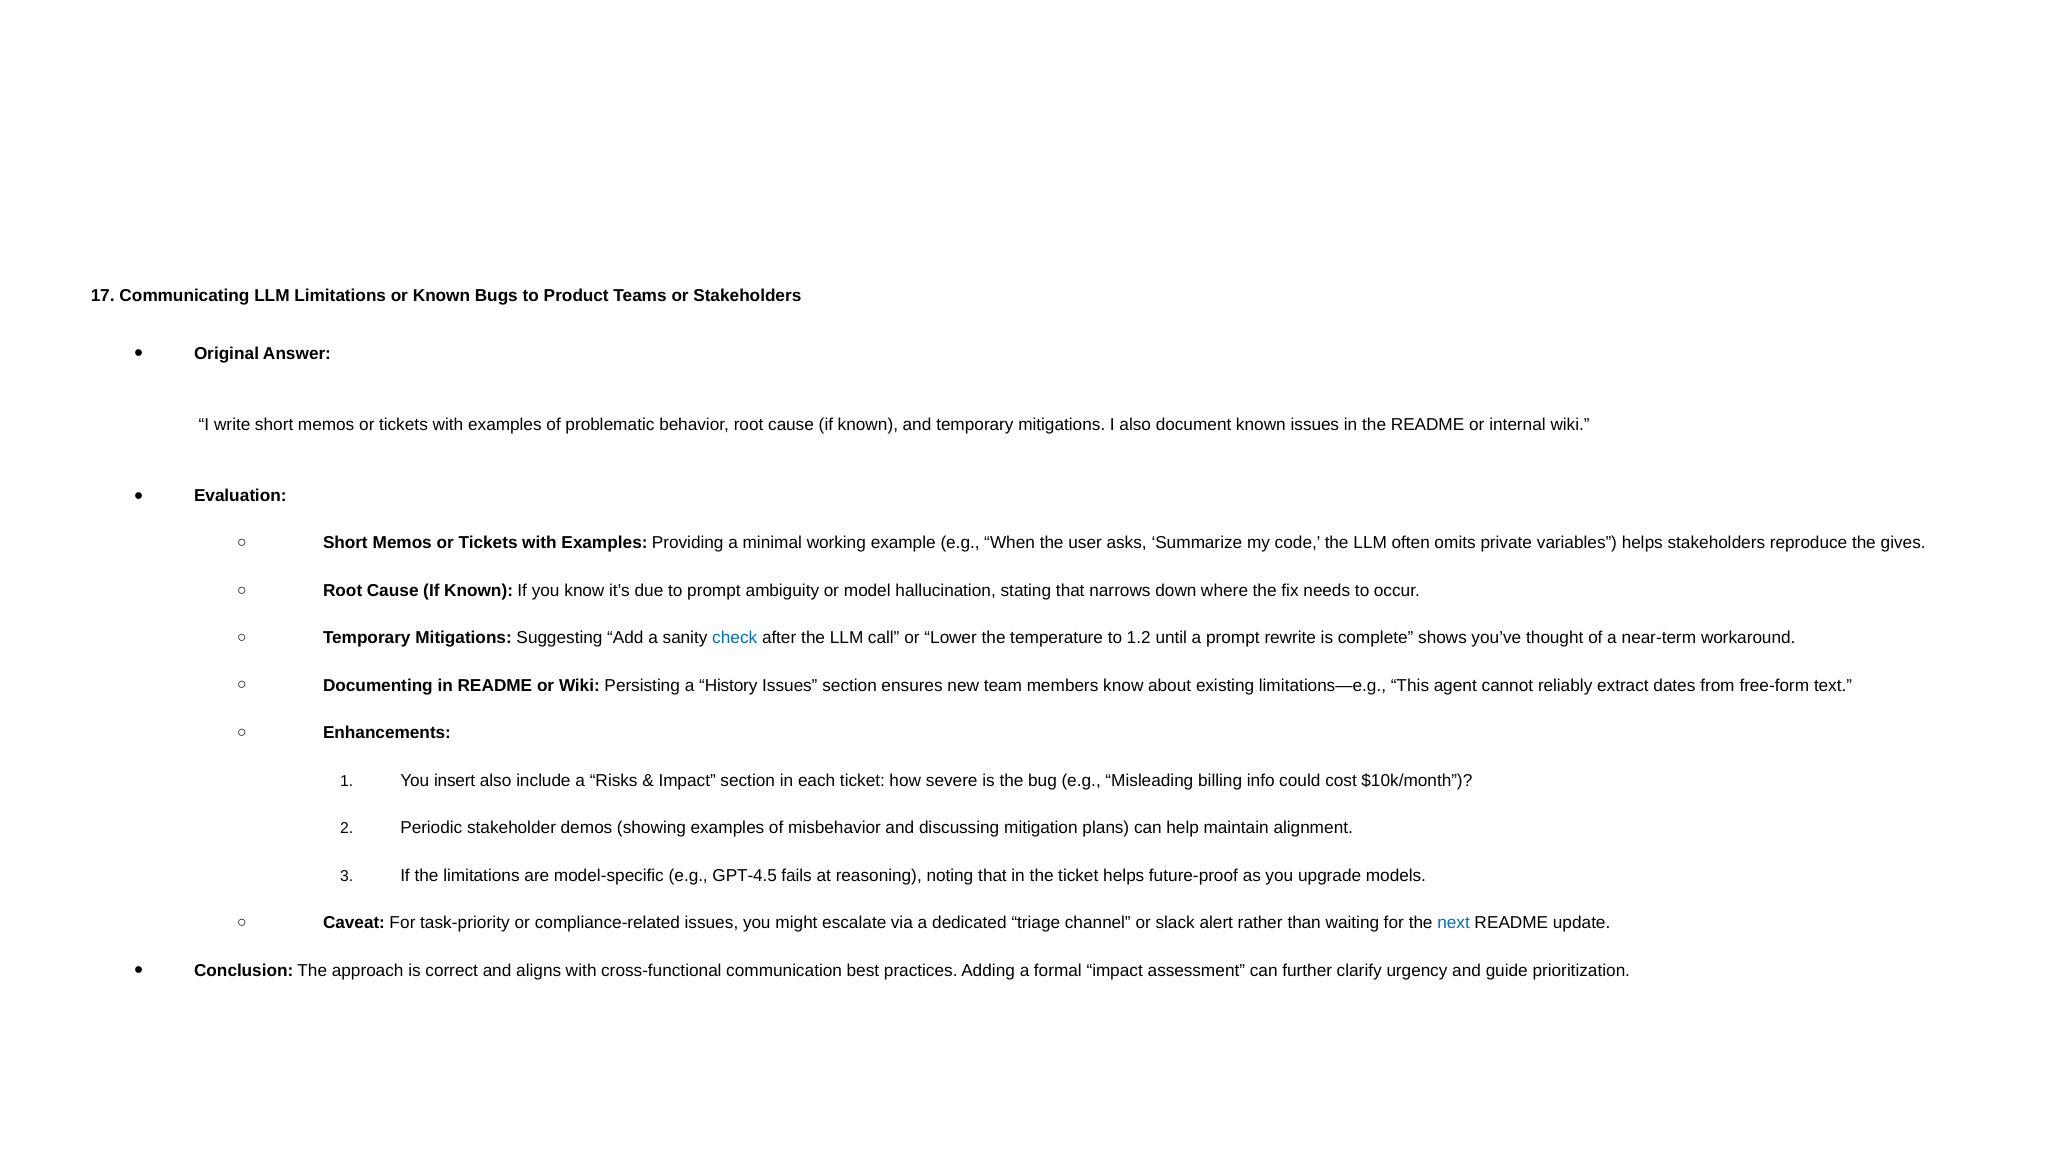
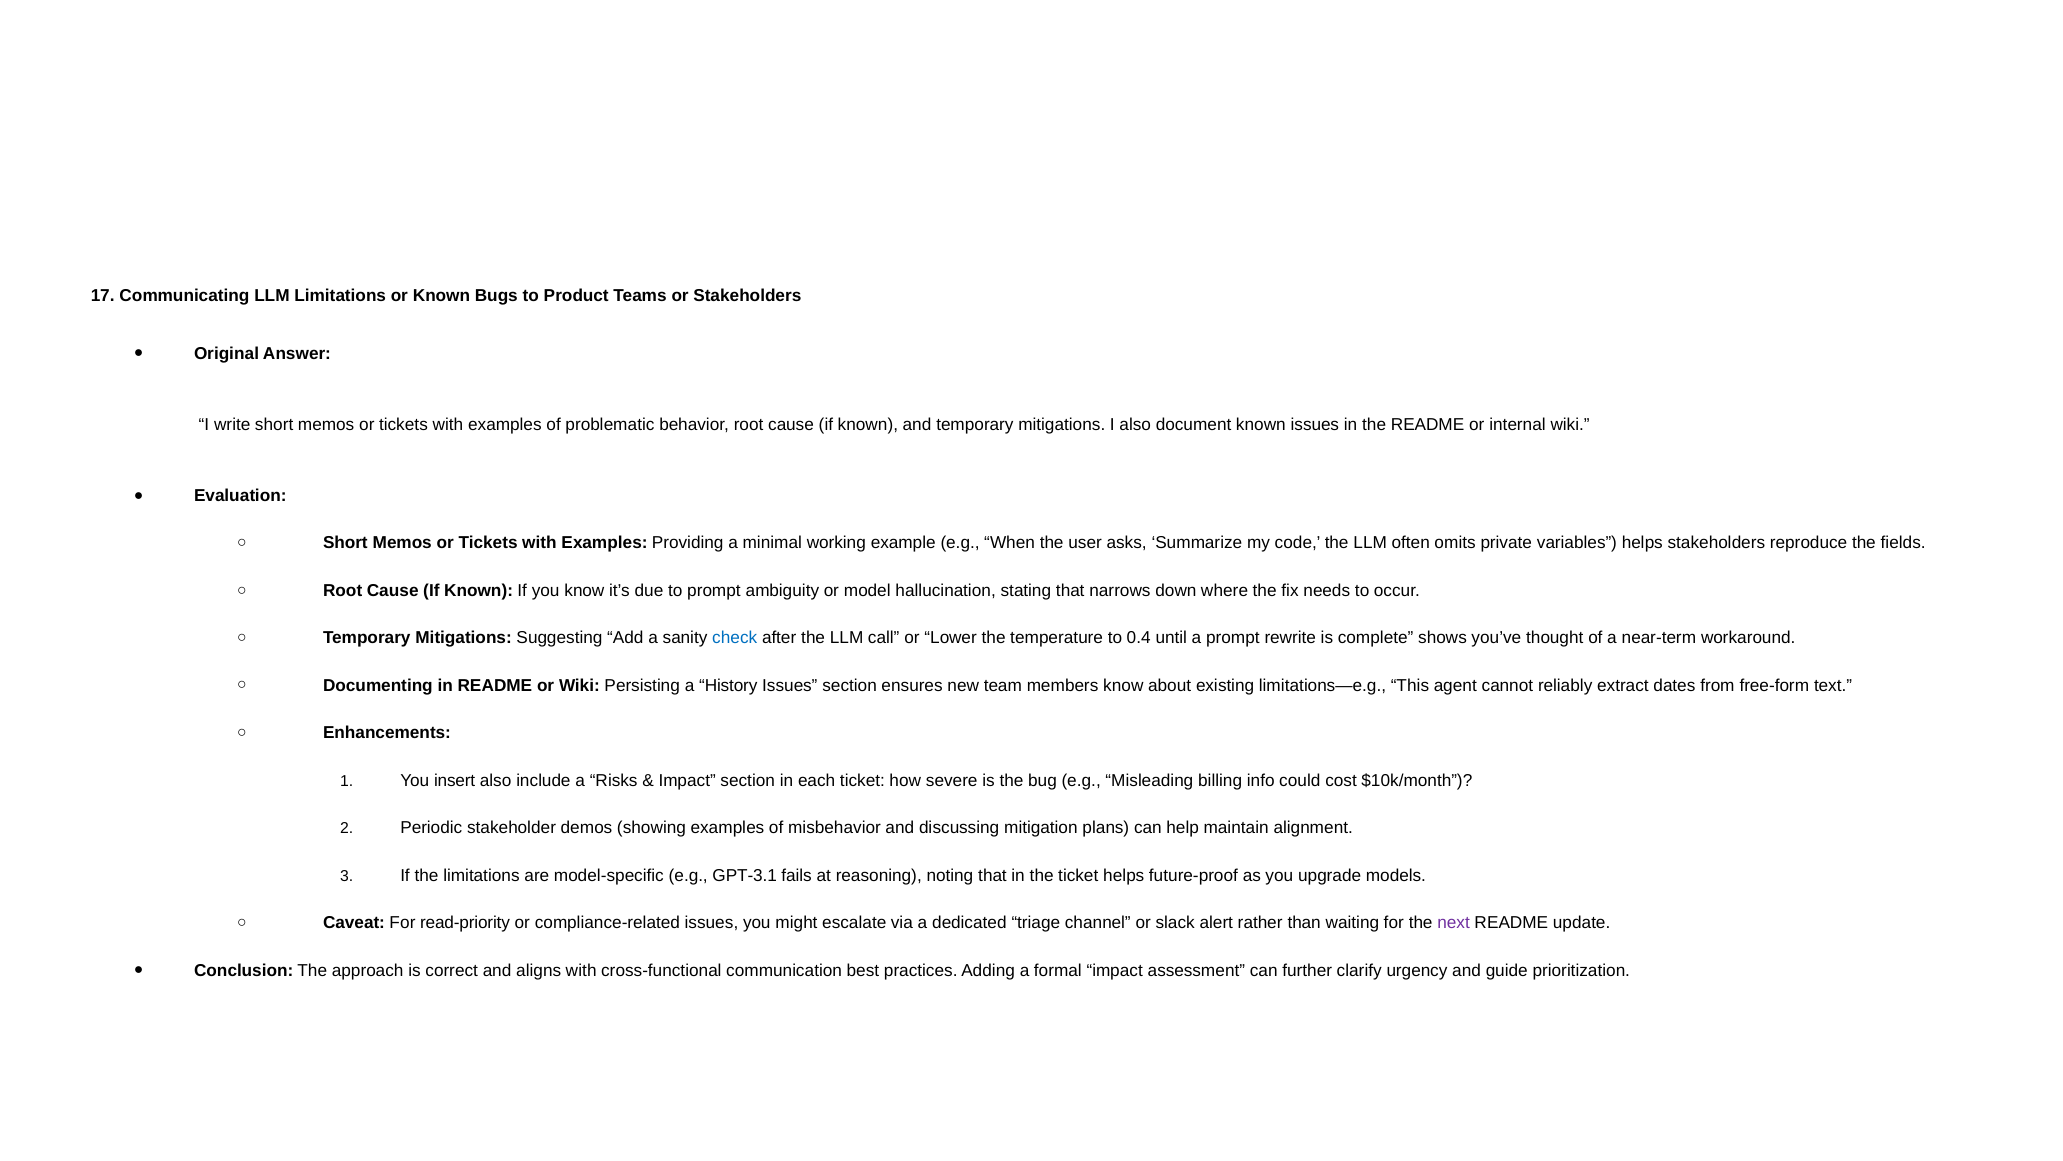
gives: gives -> fields (1903, 543)
1.2: 1.2 -> 0.4 (1139, 638)
GPT-4.5: GPT-4.5 -> GPT-3.1 (745, 875)
task‐priority: task‐priority -> read‐priority (465, 923)
next colour: blue -> purple (1454, 923)
